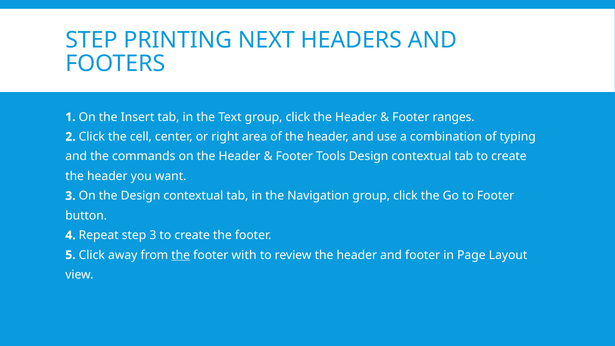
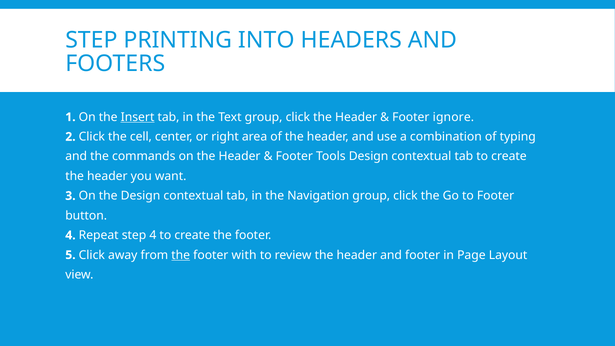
NEXT: NEXT -> INTO (266, 40)
Insert underline: none -> present (138, 117)
ranges: ranges -> ignore (453, 117)
step 3: 3 -> 4 (153, 235)
